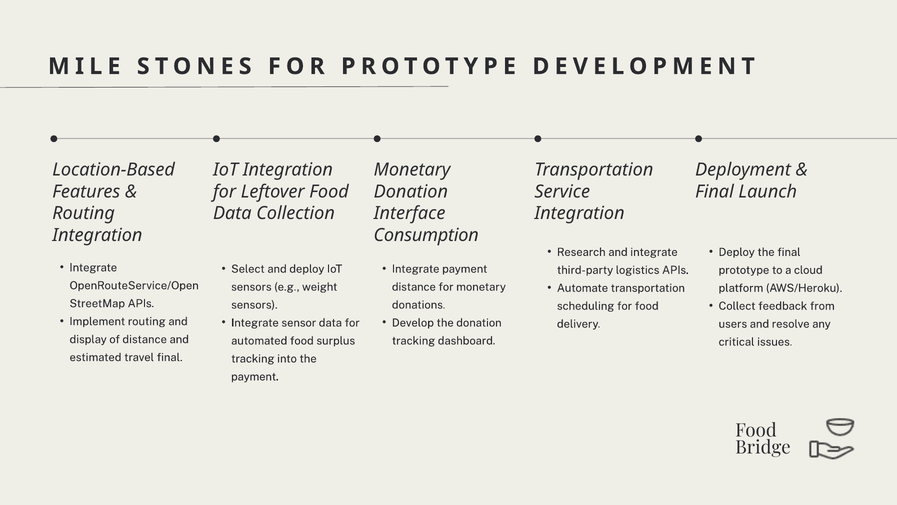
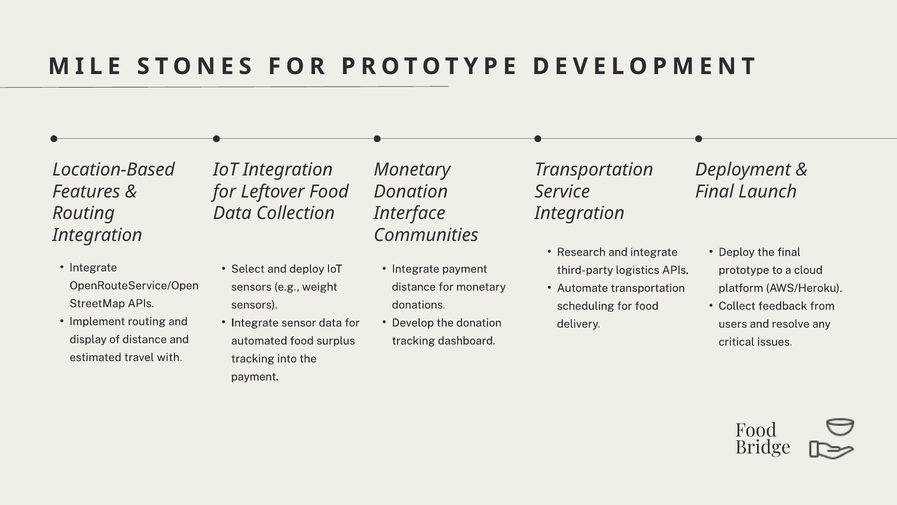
Consumption: Consumption -> Communities (426, 235)
travel final: final -> with (170, 357)
